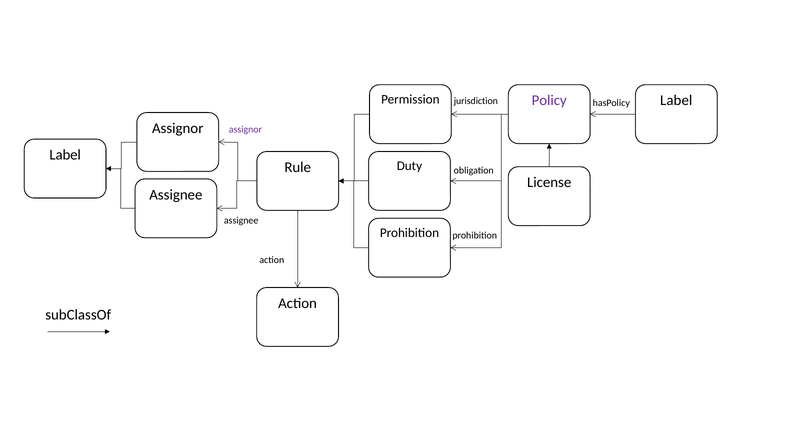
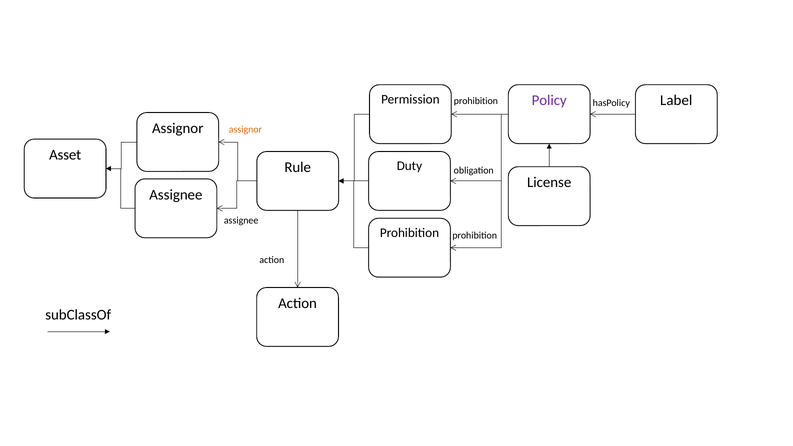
jurisdiction: jurisdiction -> prohibition (476, 101)
assignor colour: purple -> orange (245, 130)
Label: Label -> Asset (65, 155)
